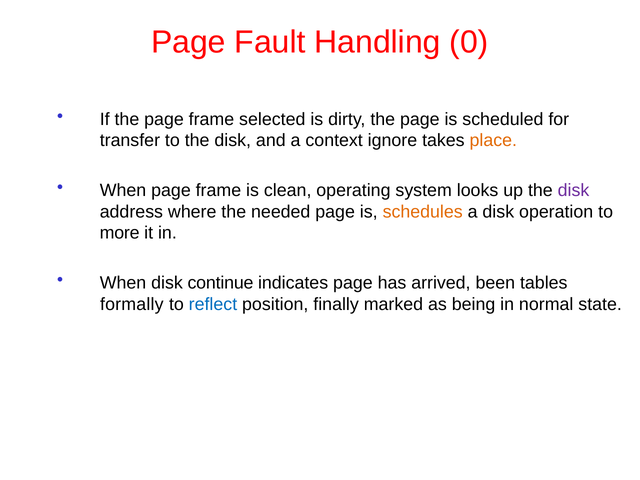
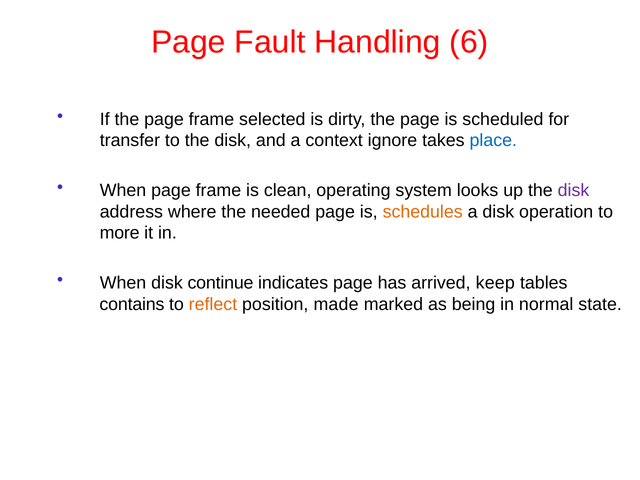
0: 0 -> 6 (469, 42)
place colour: orange -> blue (493, 141)
been: been -> keep (495, 283)
formally: formally -> contains (132, 304)
reflect colour: blue -> orange (213, 304)
finally: finally -> made (336, 304)
